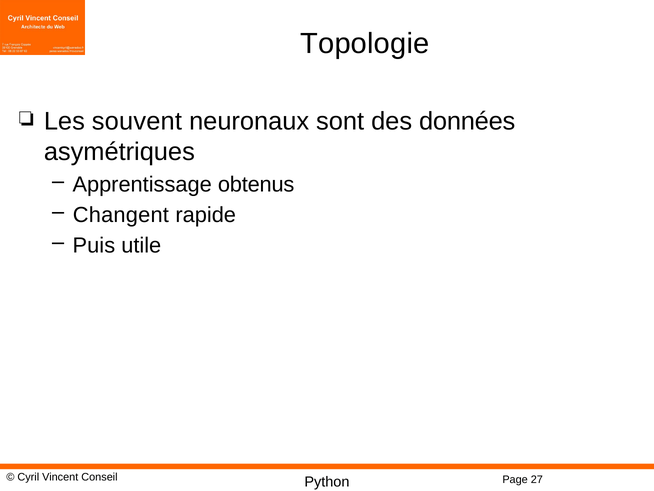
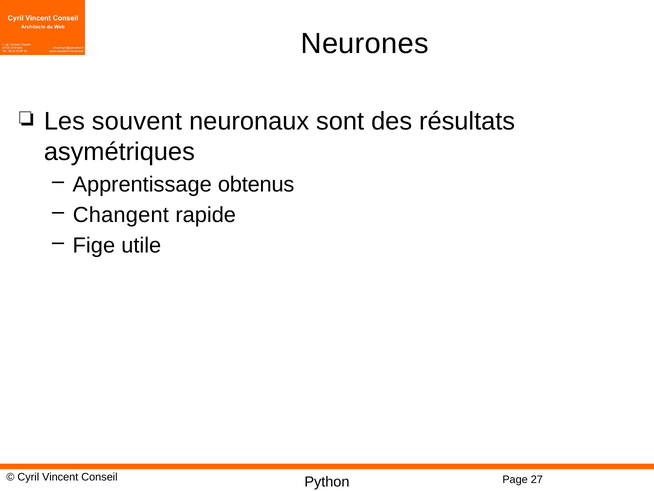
Topologie: Topologie -> Neurones (365, 44)
données: données -> résultats (467, 121)
Puis: Puis -> Fige (94, 245)
